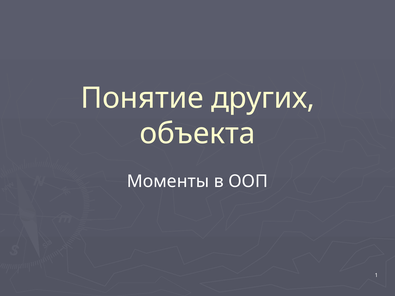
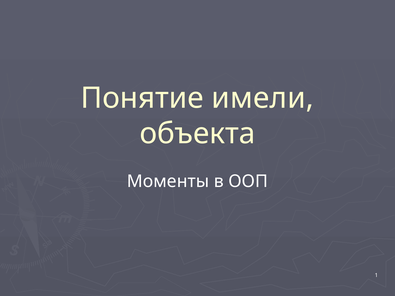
других: других -> имели (263, 98)
